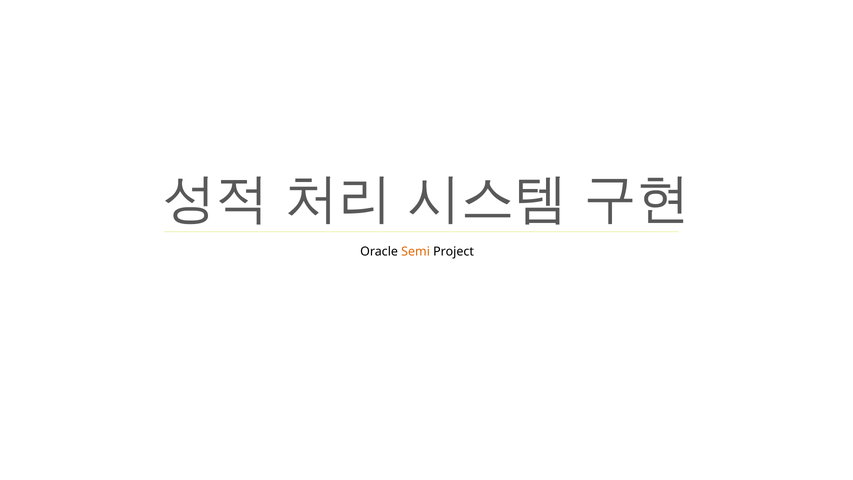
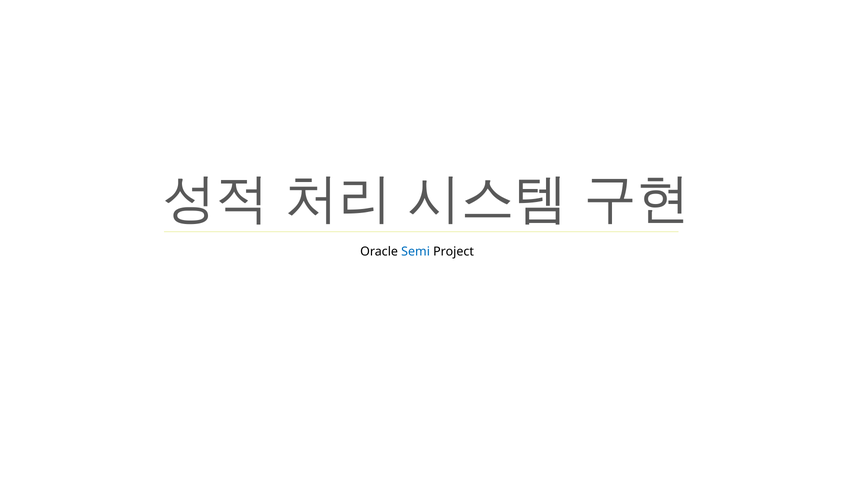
Semi colour: orange -> blue (416, 251)
